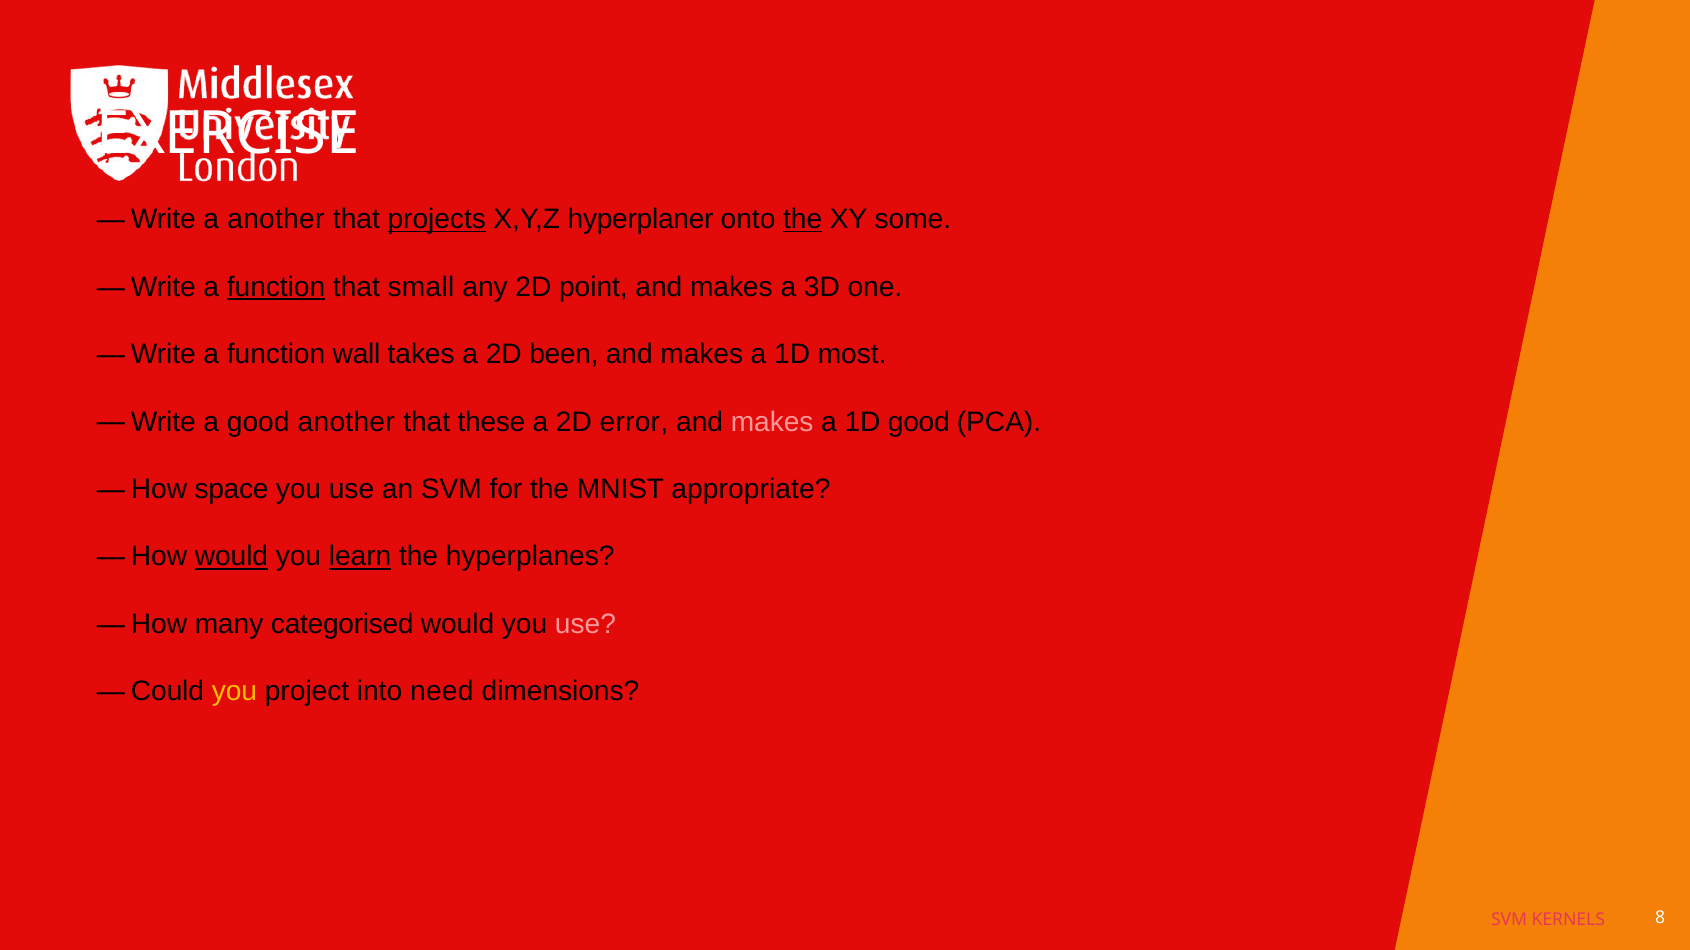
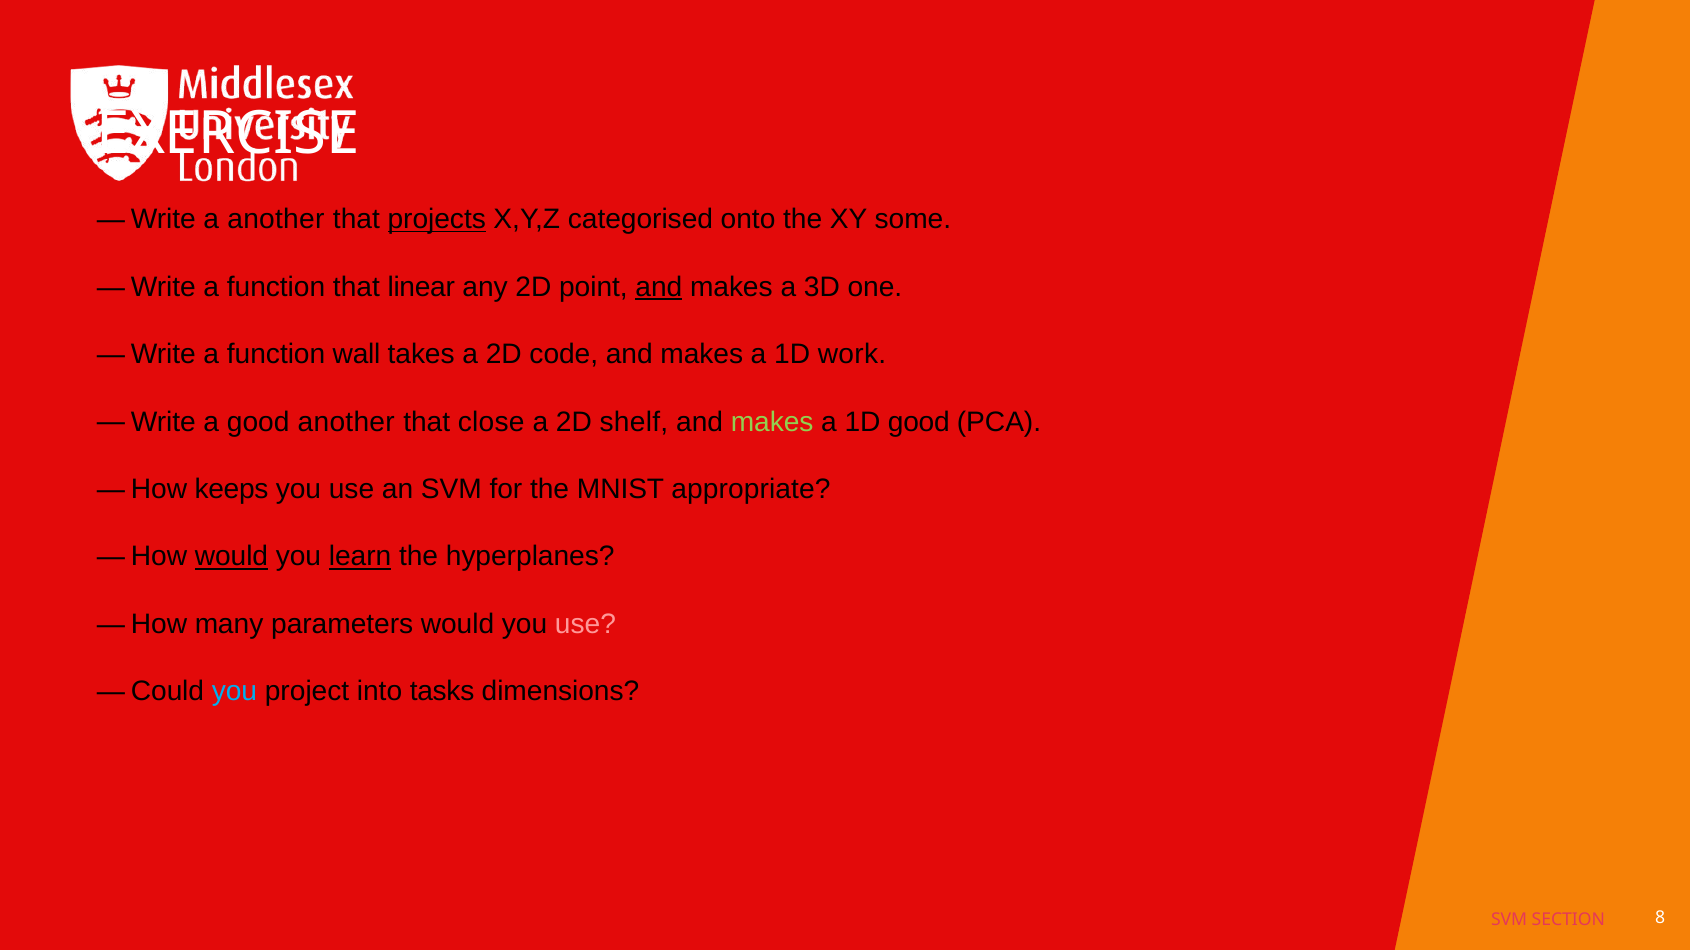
hyperplaner: hyperplaner -> categorised (640, 220)
the underline: present -> none (803, 220)
function underline: present -> none (276, 287)
small: small -> linear (421, 287)
and underline: none -> present (659, 287)
been: been -> code (564, 355)
most: most -> work (852, 355)
these: these -> close (491, 422)
error: error -> shelf (634, 422)
makes colour: pink -> light green (772, 422)
space: space -> keeps (232, 489)
categorised: categorised -> parameters (342, 624)
you colour: yellow -> light blue (235, 692)
need: need -> tasks (442, 692)
KERNELS: KERNELS -> SECTION (1568, 920)
